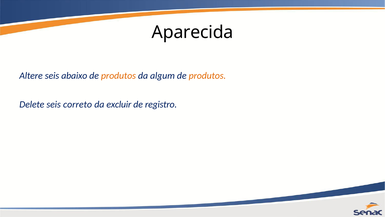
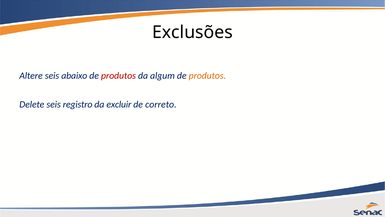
Aparecida: Aparecida -> Exclusões (192, 32)
produtos colour: orange -> red (118, 76)
correto: correto -> registro (78, 104)
registro: registro -> correto (161, 104)
